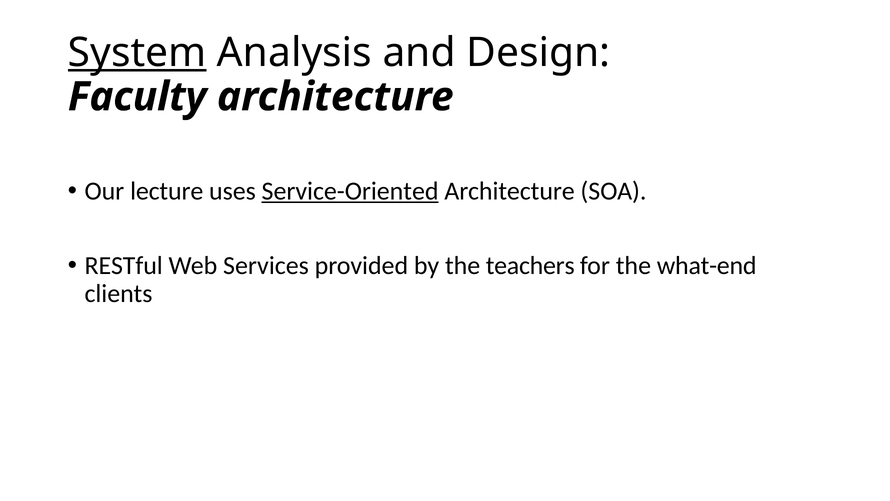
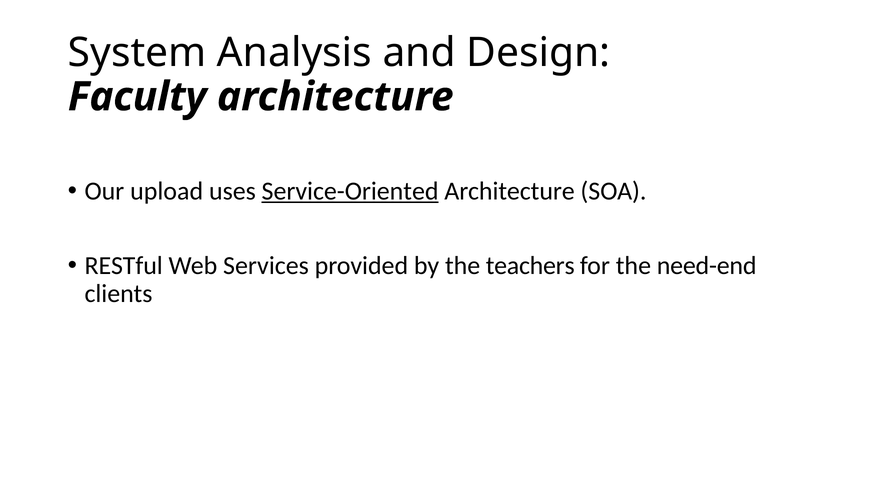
System underline: present -> none (137, 53)
lecture: lecture -> upload (167, 191)
what-end: what-end -> need-end (707, 266)
